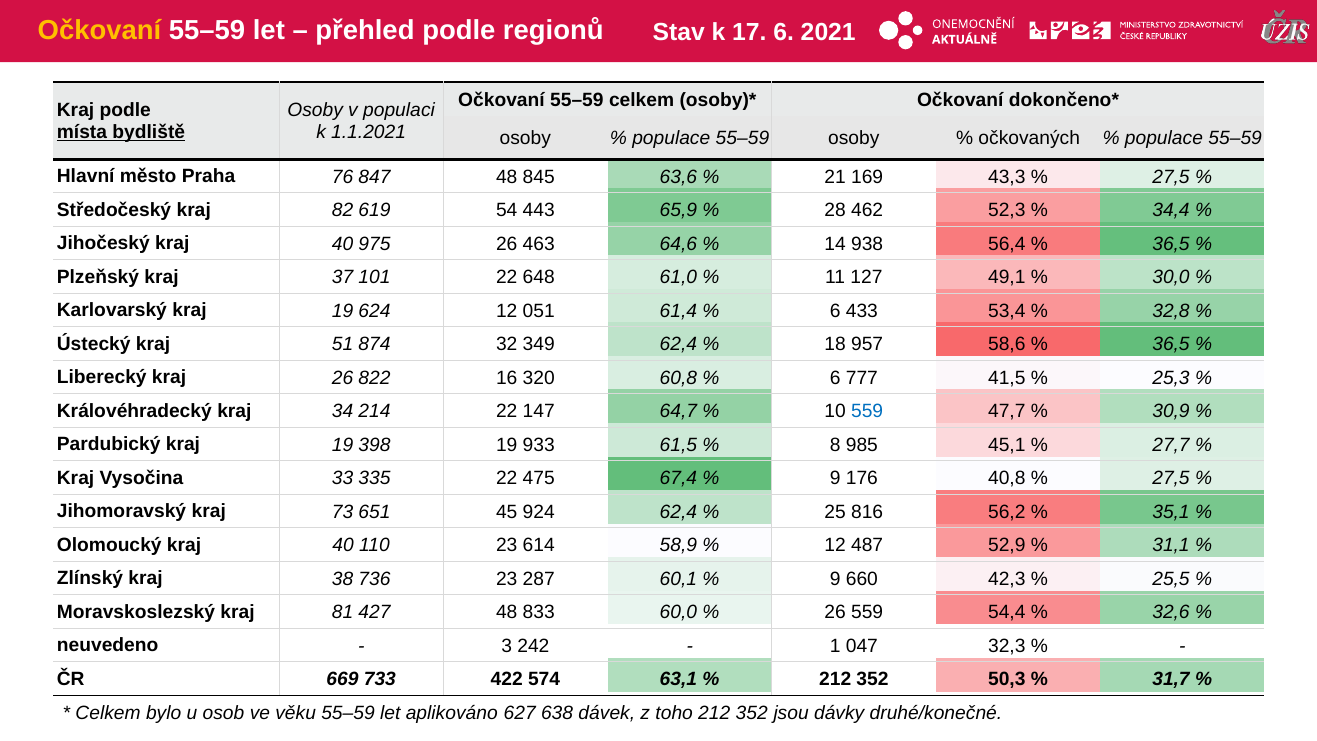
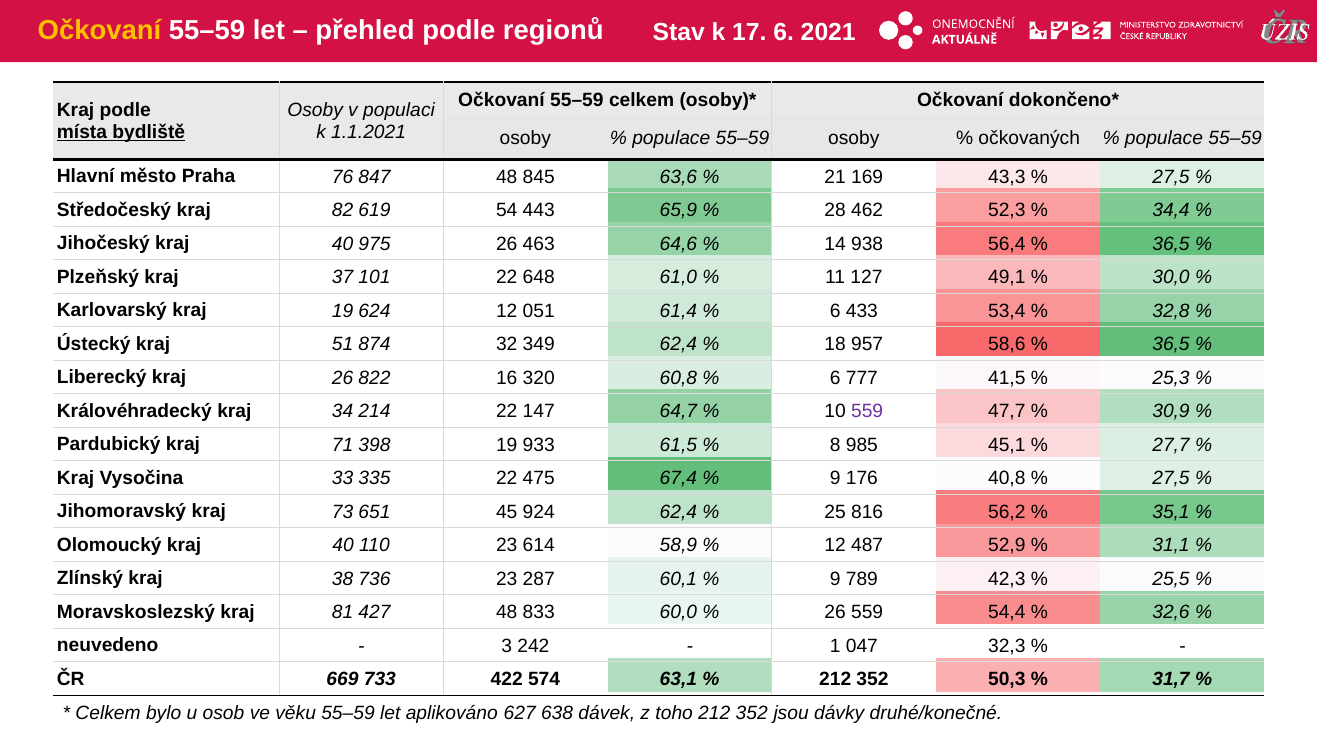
559 colour: blue -> purple (867, 411)
Pardubický kraj 19: 19 -> 71 (343, 445)
660: 660 -> 789 (862, 579)
